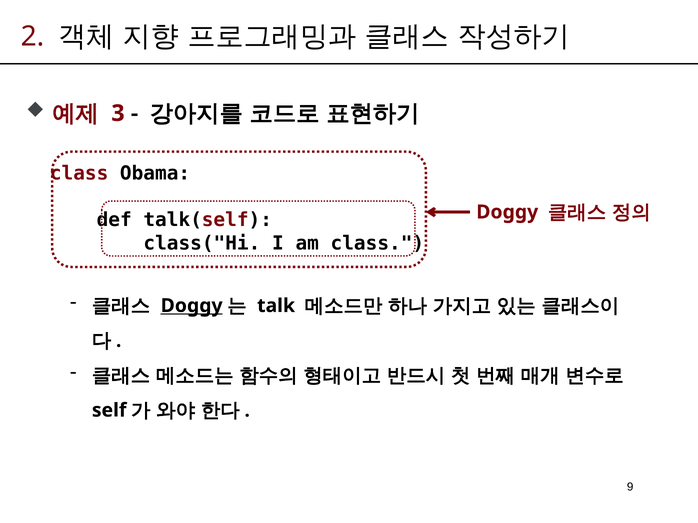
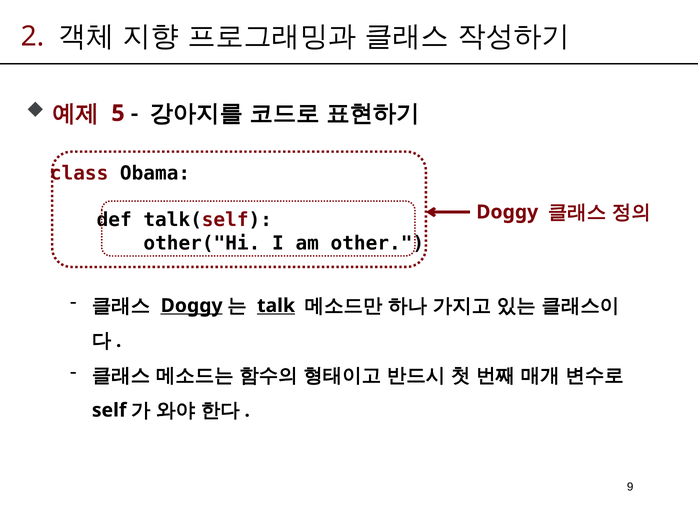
3: 3 -> 5 (118, 113)
class("Hi: class("Hi -> other("Hi (202, 244)
am class: class -> other (377, 244)
talk underline: none -> present (276, 306)
